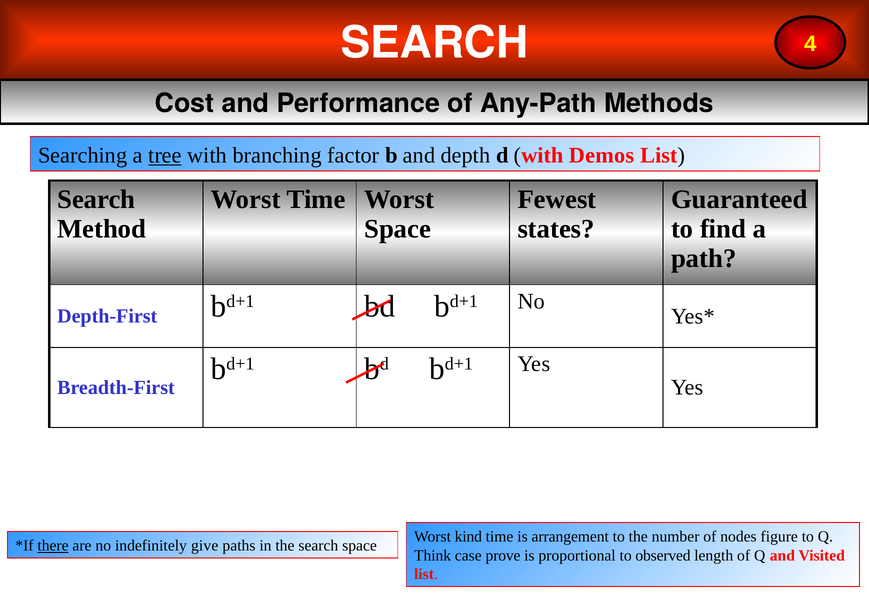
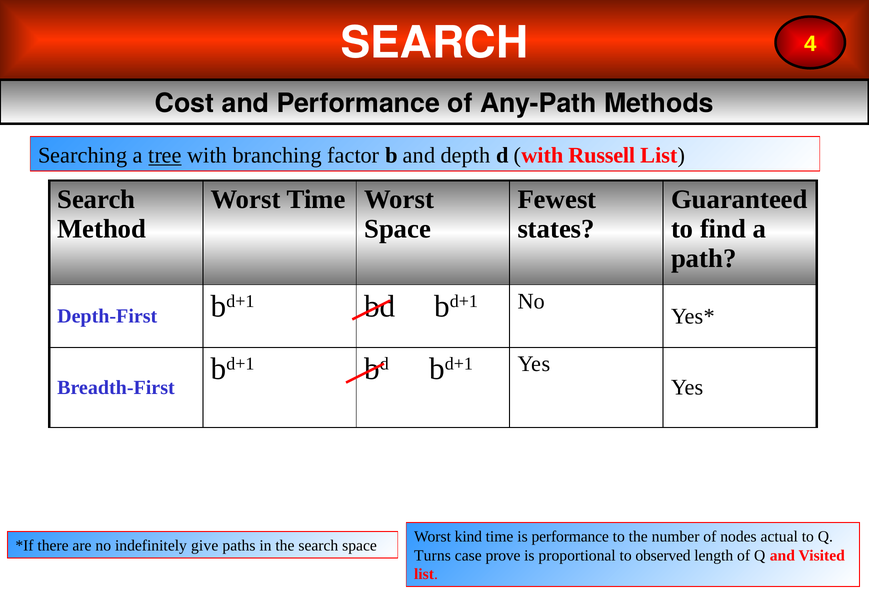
Demos: Demos -> Russell (602, 156)
is arrangement: arrangement -> performance (570, 537)
figure: figure -> actual (779, 537)
there underline: present -> none (53, 546)
Think: Think -> Turns (432, 556)
